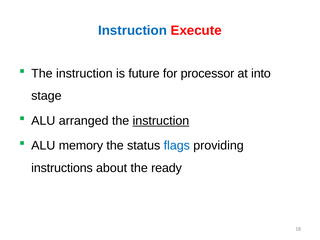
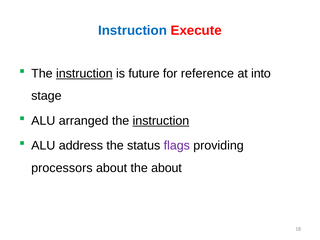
instruction underline: none -> present (84, 73)
processor: processor -> reference (207, 73)
memory: memory -> address (81, 146)
flags colour: blue -> purple (177, 146)
instructions: instructions -> processors (62, 168)
the ready: ready -> about (166, 168)
